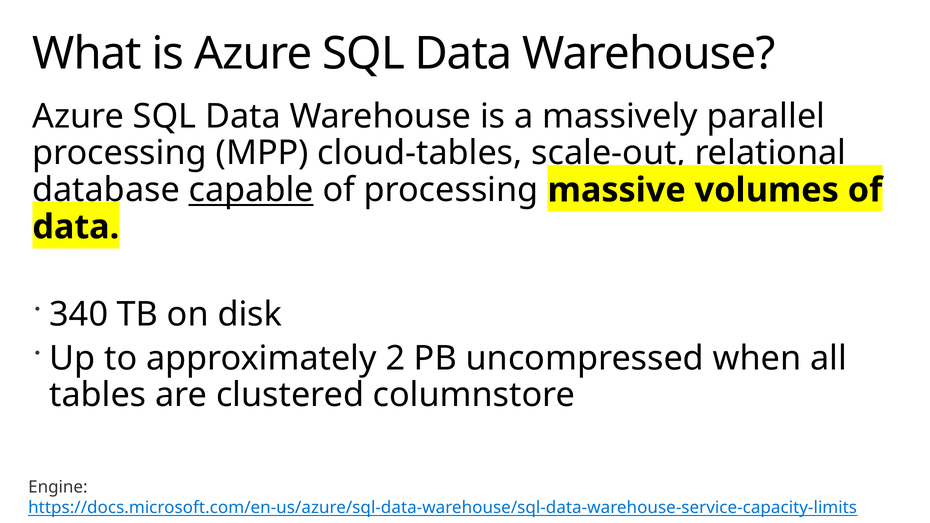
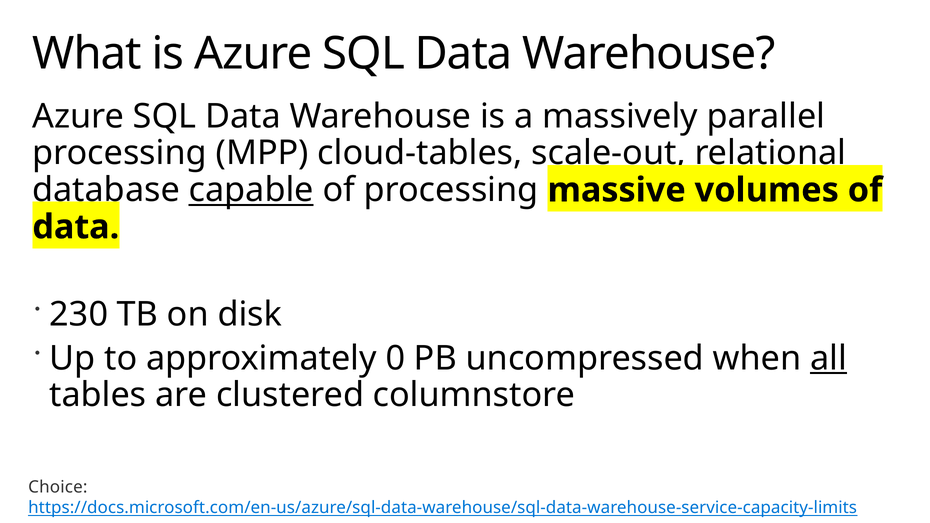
340: 340 -> 230 (79, 315)
2: 2 -> 0 (395, 358)
all underline: none -> present (828, 358)
Engine: Engine -> Choice (58, 487)
